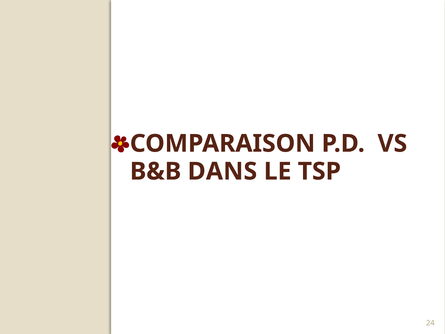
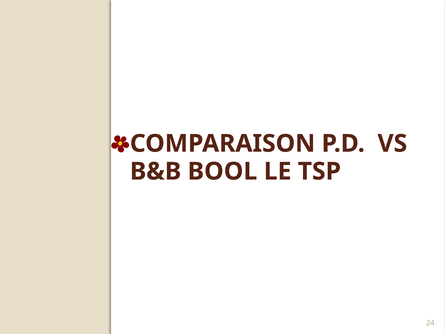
DANS: DANS -> BOOL (222, 171)
